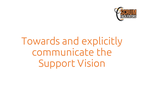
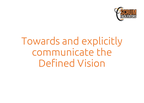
Support: Support -> Defined (57, 63)
